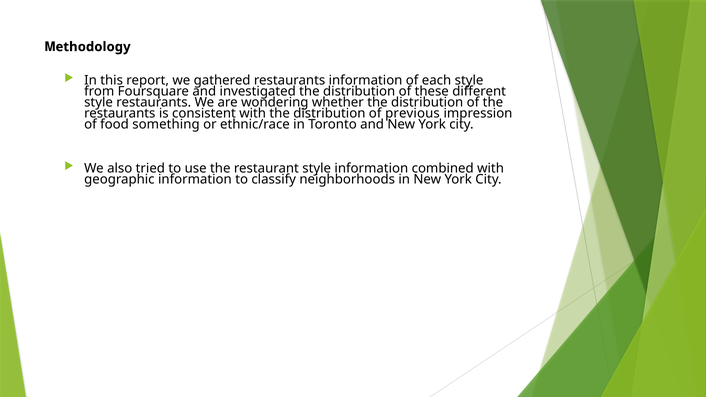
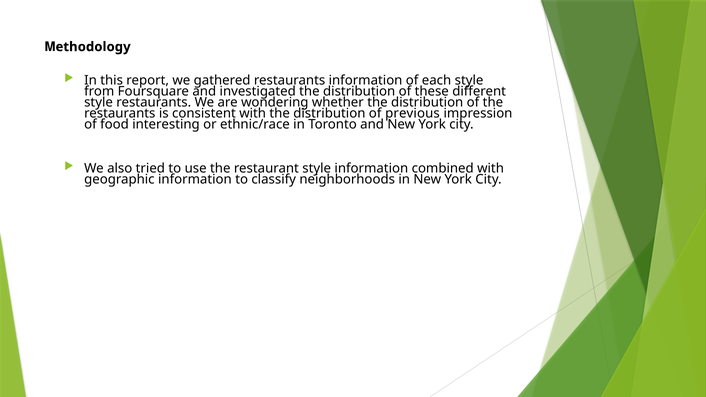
something: something -> interesting (166, 124)
